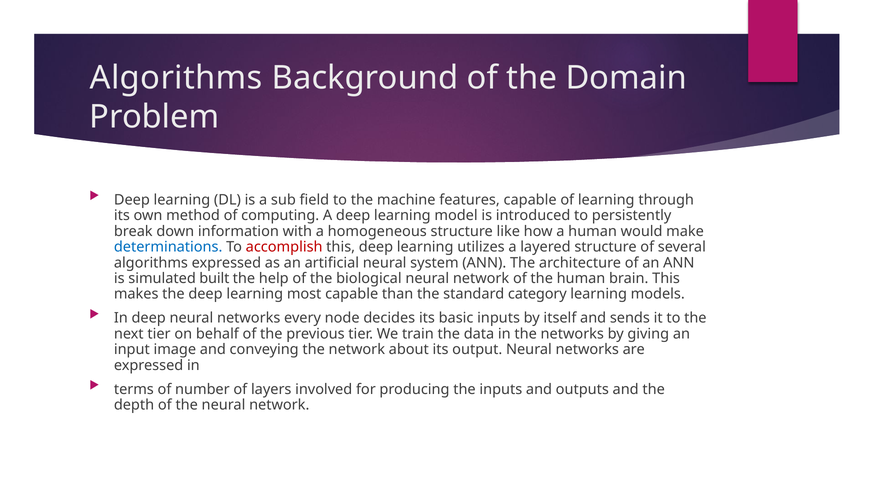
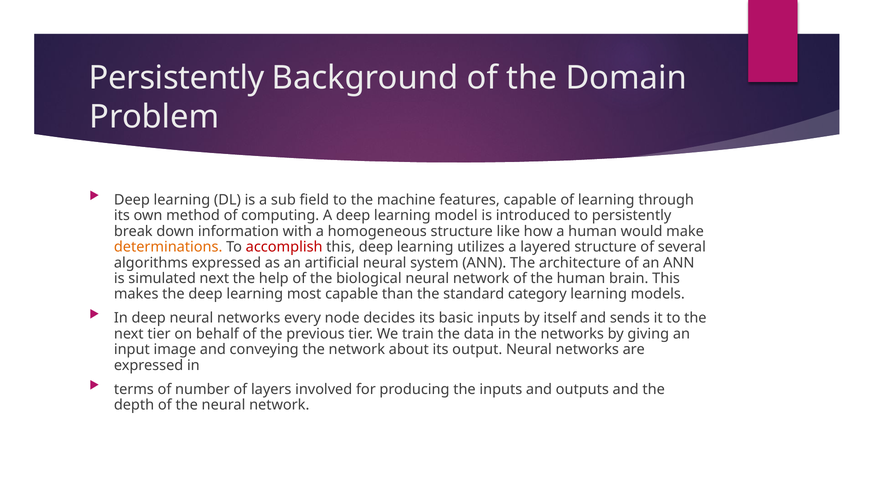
Algorithms: Algorithms -> Persistently (177, 78)
determinations colour: blue -> orange (168, 247)
simulated built: built -> next (214, 278)
